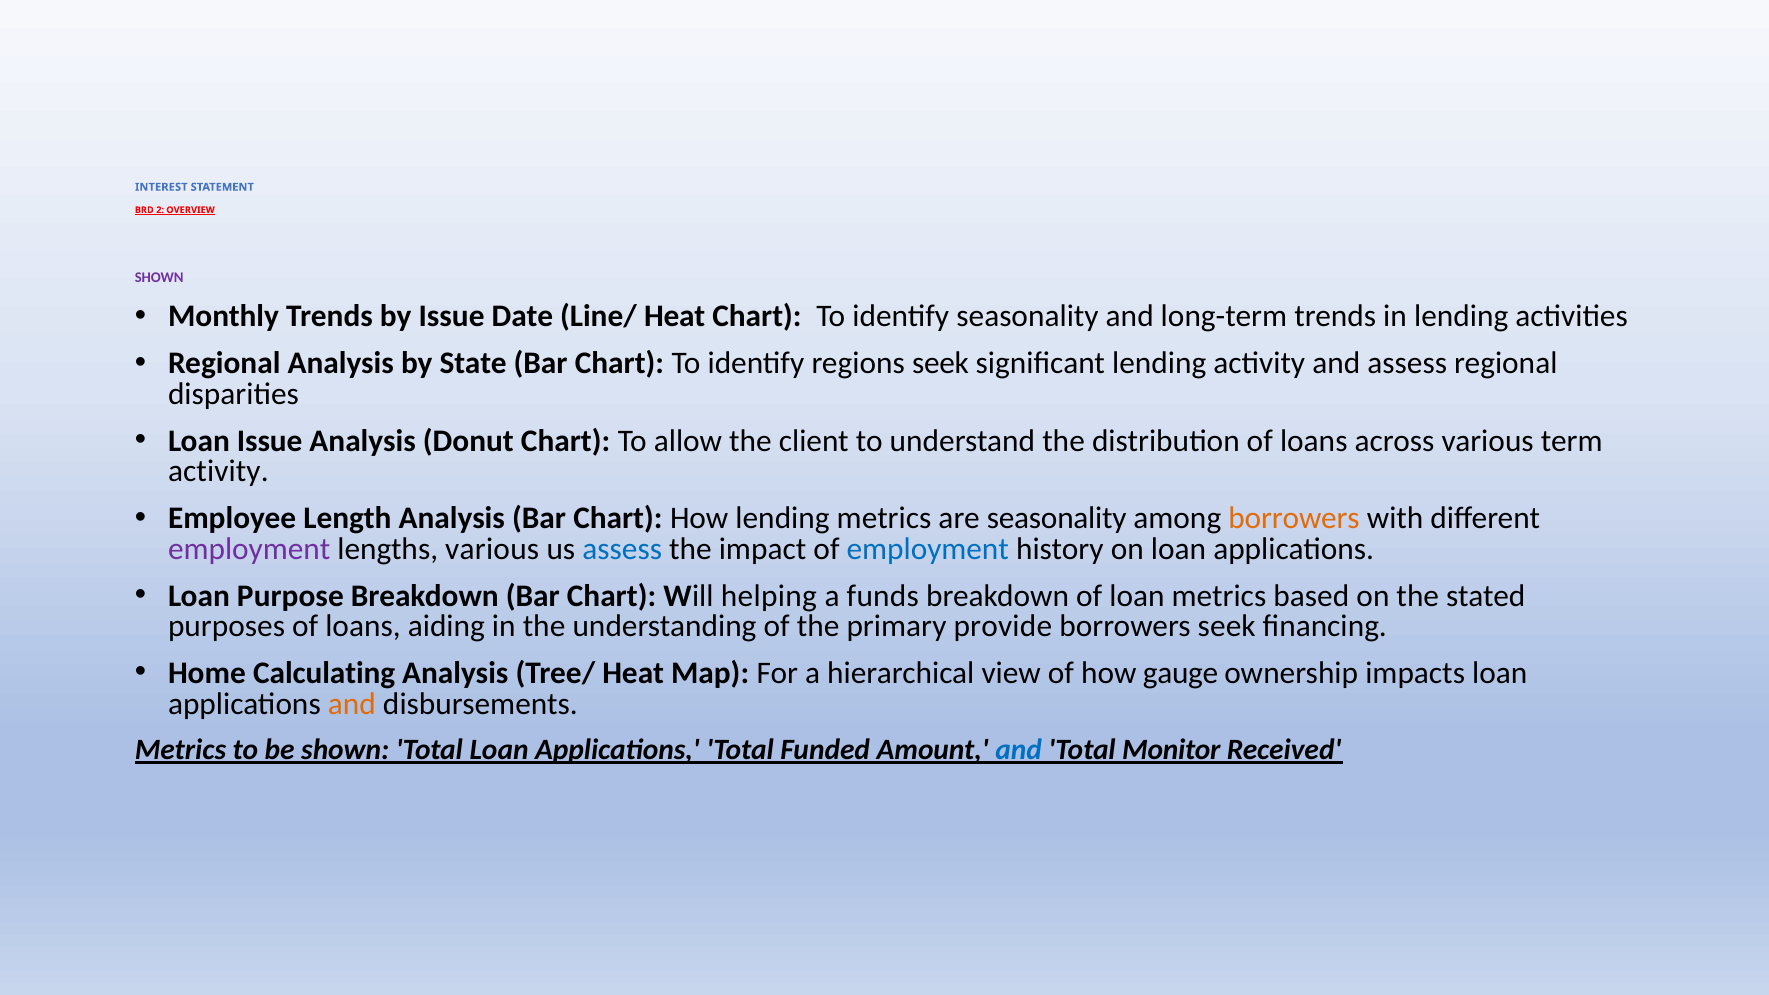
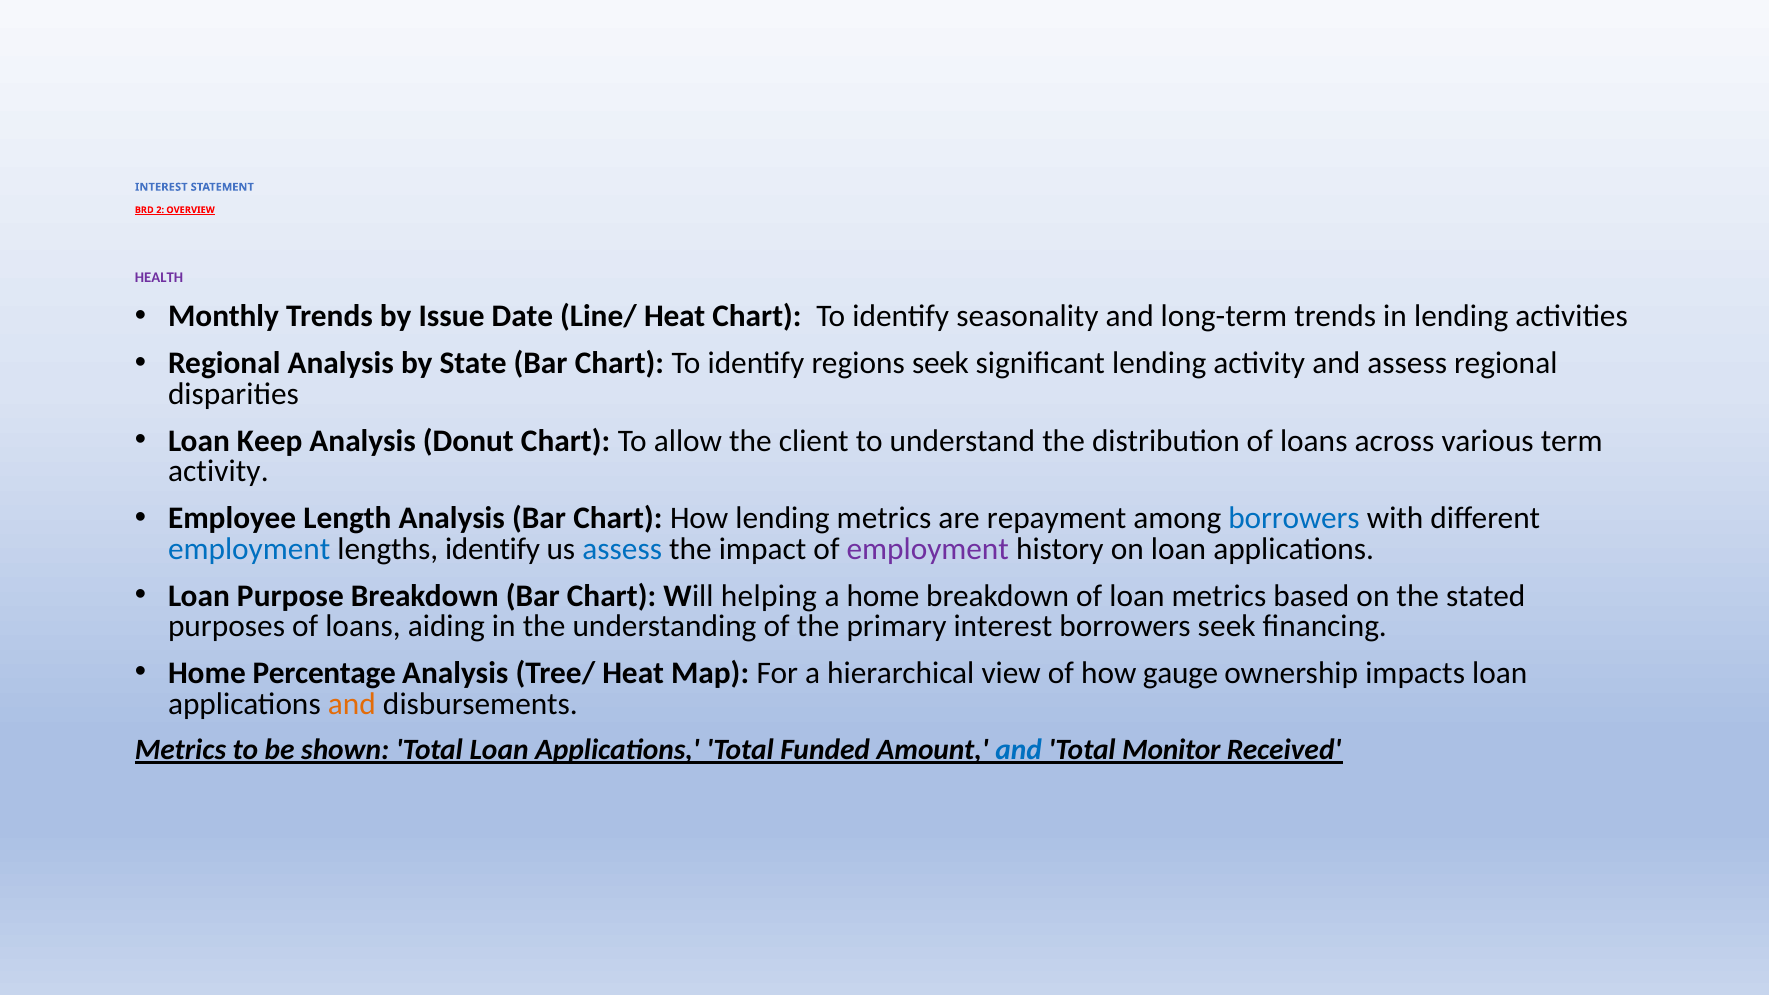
SHOWN: SHOWN -> HEALTH (159, 278)
Loan Issue: Issue -> Keep (270, 441)
are seasonality: seasonality -> repayment (1057, 518)
borrowers colour: orange -> blue (1294, 518)
employment colour: purple -> blue (249, 549)
lengths various: various -> identify (493, 549)
employment colour: blue -> purple (928, 549)
a funds: funds -> home (883, 596)
primary provide: provide -> interest (1003, 626)
Calculating: Calculating -> Percentage (324, 673)
